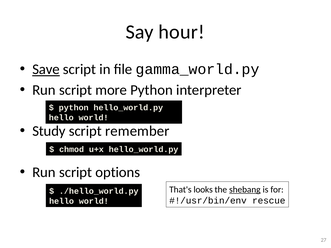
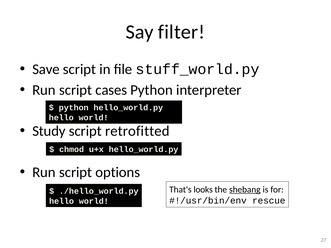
hour: hour -> filter (181, 32)
Save underline: present -> none (46, 69)
gamma_world.py: gamma_world.py -> stuff_world.py (198, 69)
more: more -> cases (111, 90)
remember: remember -> retrofitted (137, 131)
